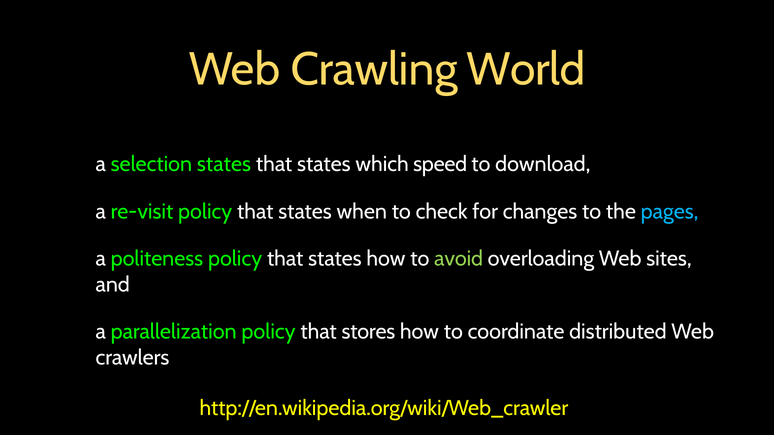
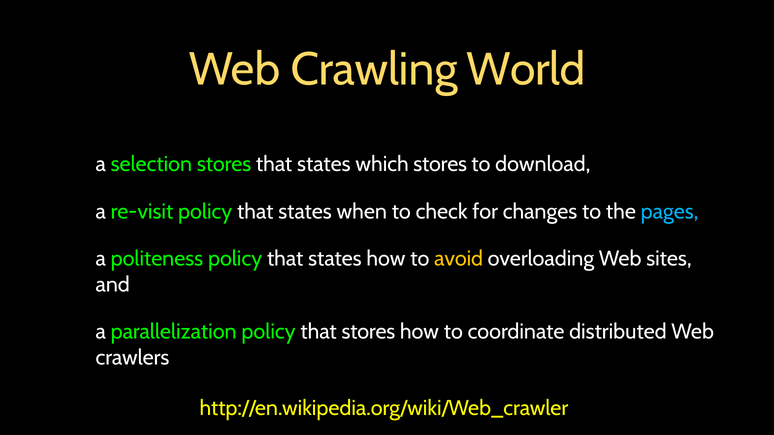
selection states: states -> stores (224, 164)
which speed: speed -> stores (440, 164)
avoid colour: light green -> yellow (459, 259)
